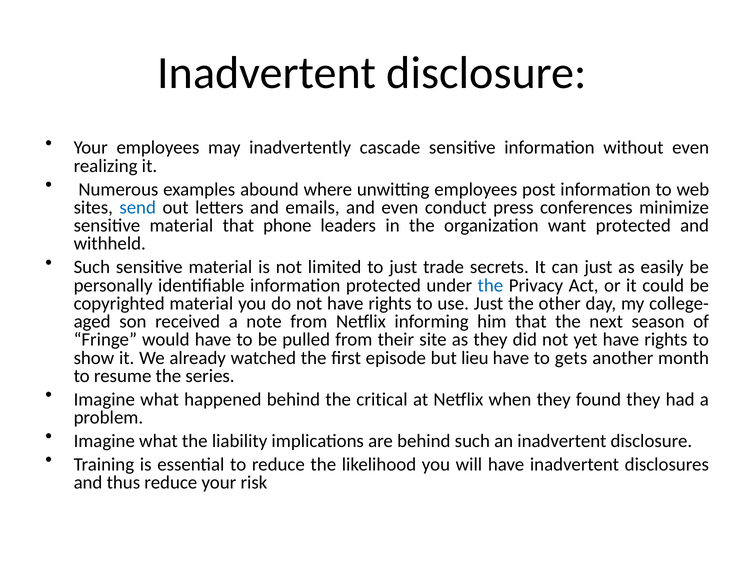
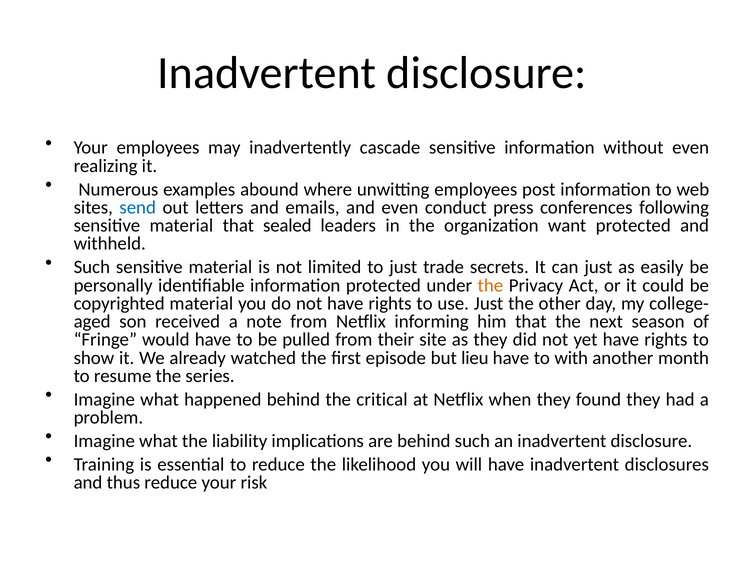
minimize: minimize -> following (674, 208)
phone: phone -> sealed (287, 226)
the colour: blue -> orange (490, 285)
gets: gets -> with (571, 358)
